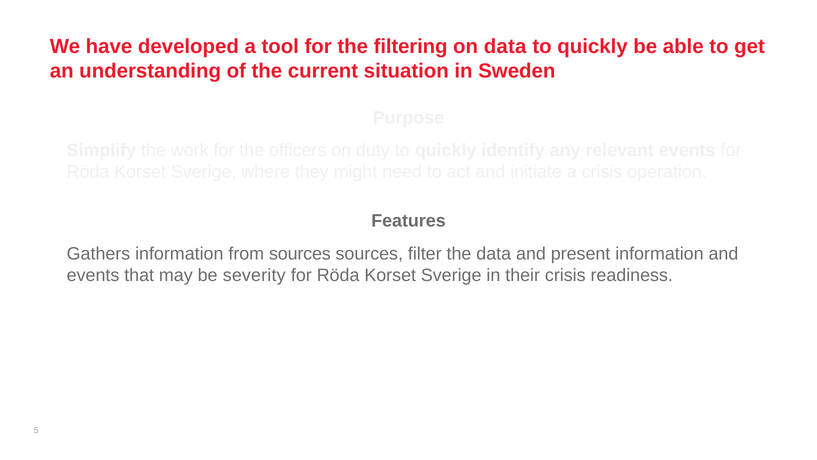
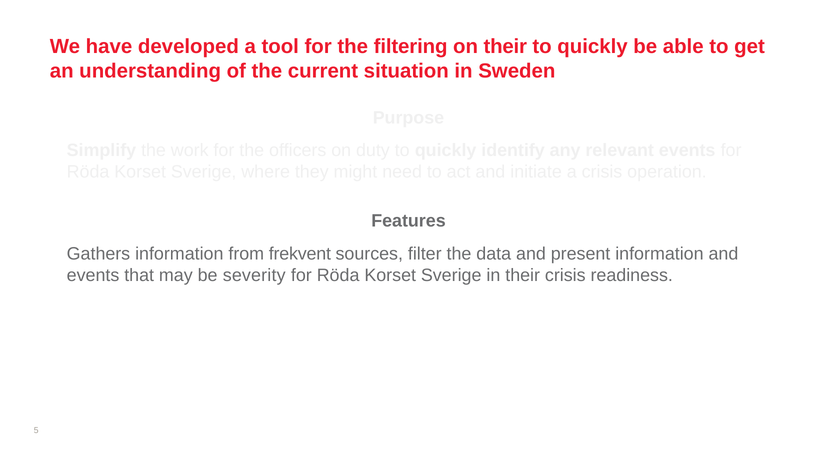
on data: data -> their (505, 46)
from sources: sources -> frekvent (300, 254)
